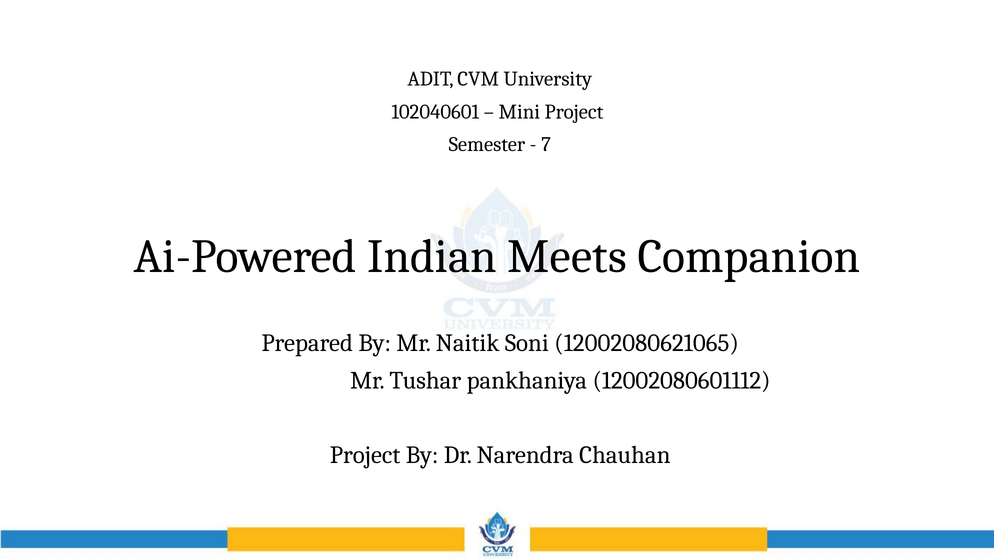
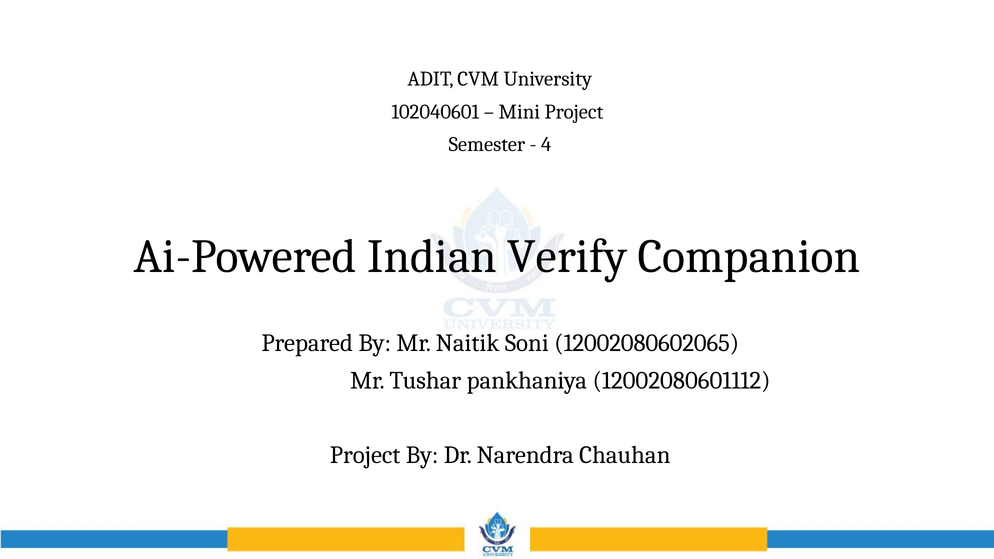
7: 7 -> 4 (546, 144)
Meets: Meets -> Verify (567, 256)
12002080621065: 12002080621065 -> 12002080602065 (647, 343)
